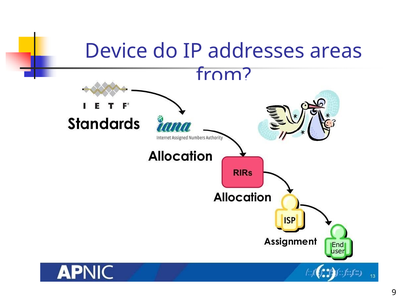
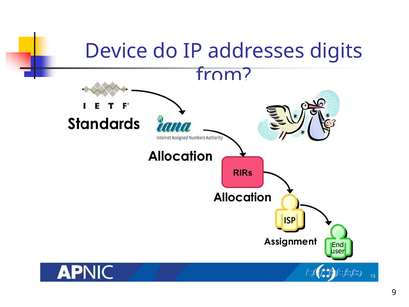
areas: areas -> digits (336, 51)
